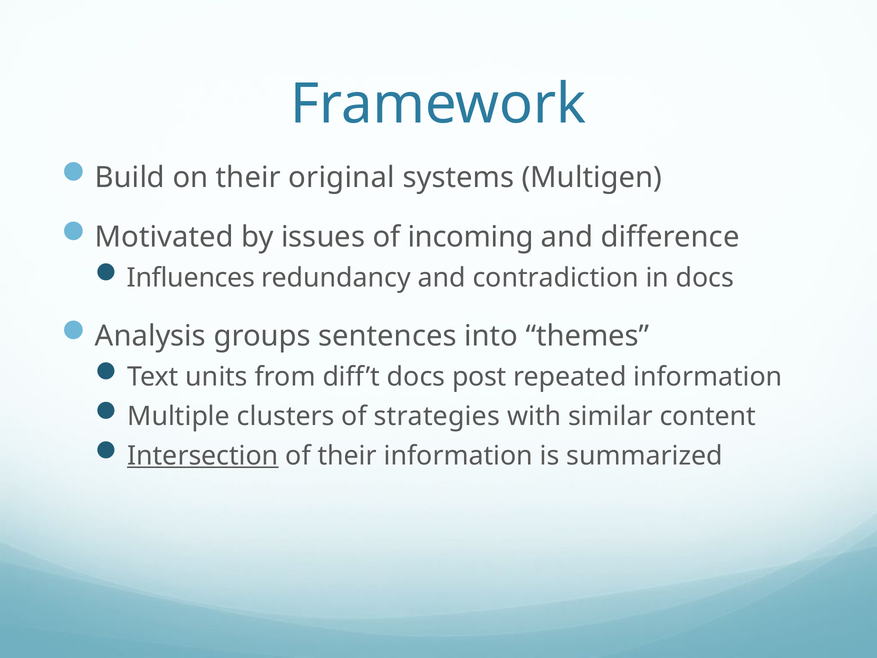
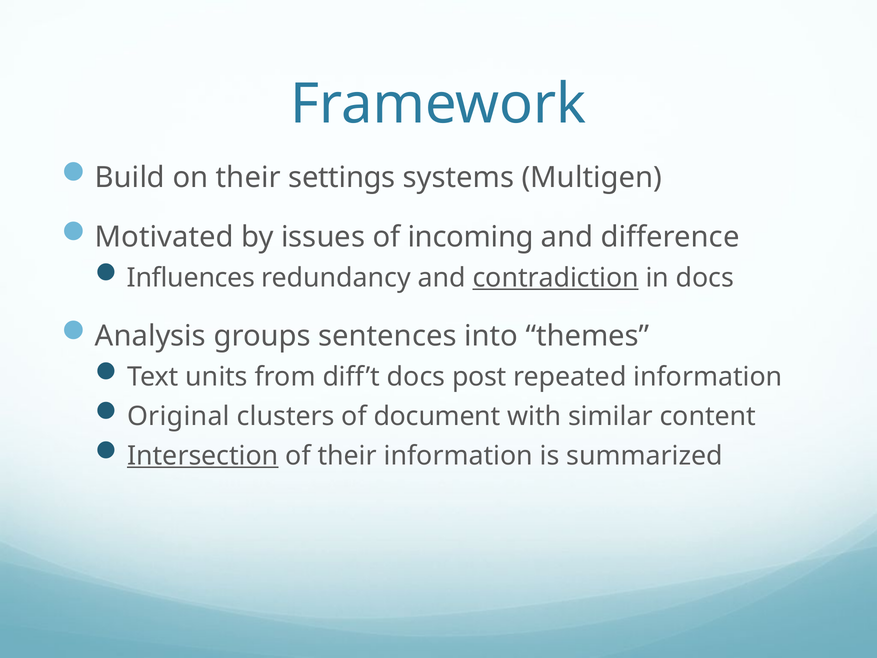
original: original -> settings (342, 177)
contradiction underline: none -> present (556, 278)
Multiple: Multiple -> Original (178, 416)
strategies: strategies -> document (437, 416)
